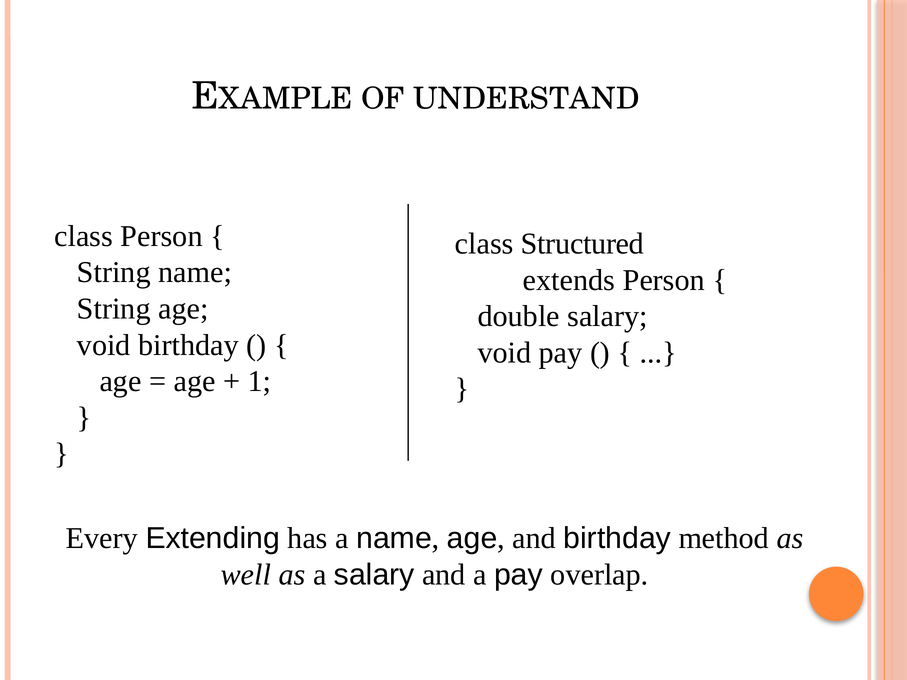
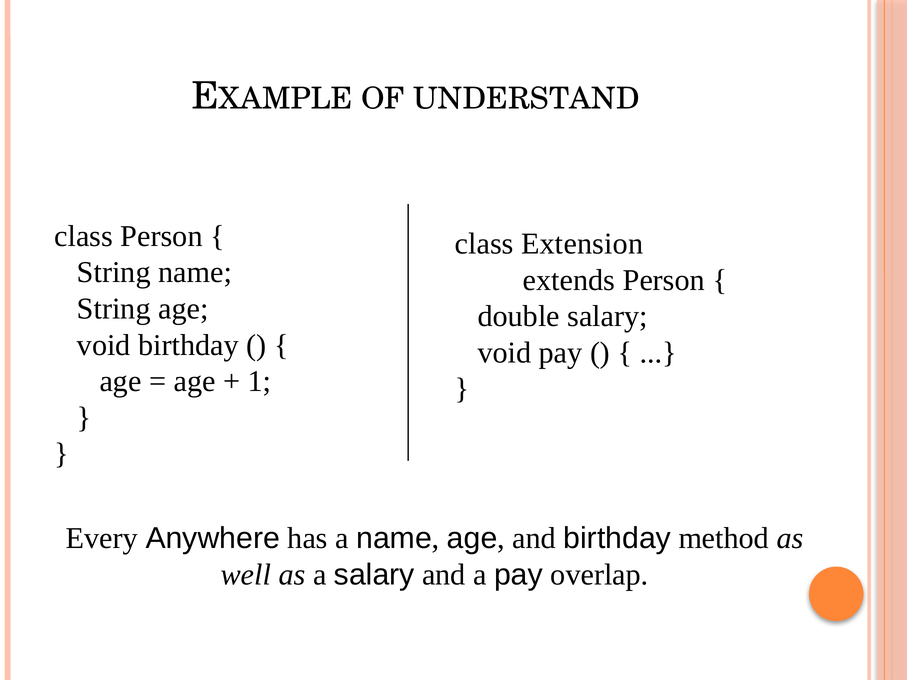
Structured: Structured -> Extension (582, 244)
Extending: Extending -> Anywhere (213, 539)
